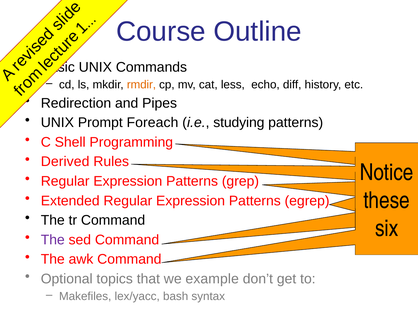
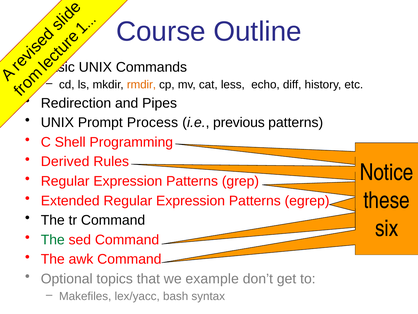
Foreach: Foreach -> Process (152, 122)
studying: studying -> previous (239, 122)
The colour: purple -> green (53, 239)
